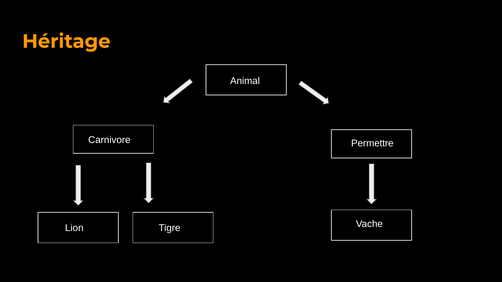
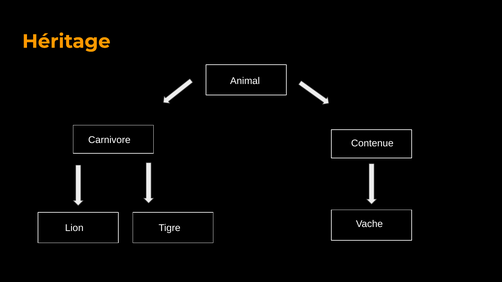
Permettre: Permettre -> Contenue (372, 144)
